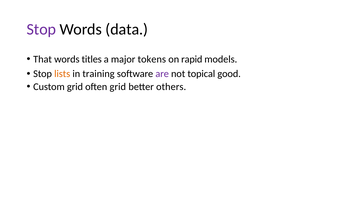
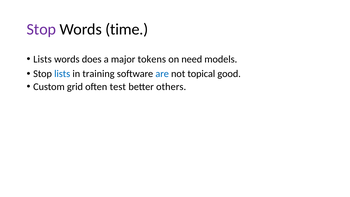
data: data -> time (127, 29)
That: That -> Lists (43, 59)
titles: titles -> does (92, 59)
rapid: rapid -> need (192, 59)
lists colour: orange -> blue (62, 74)
are colour: purple -> blue (162, 74)
often grid: grid -> test (118, 87)
